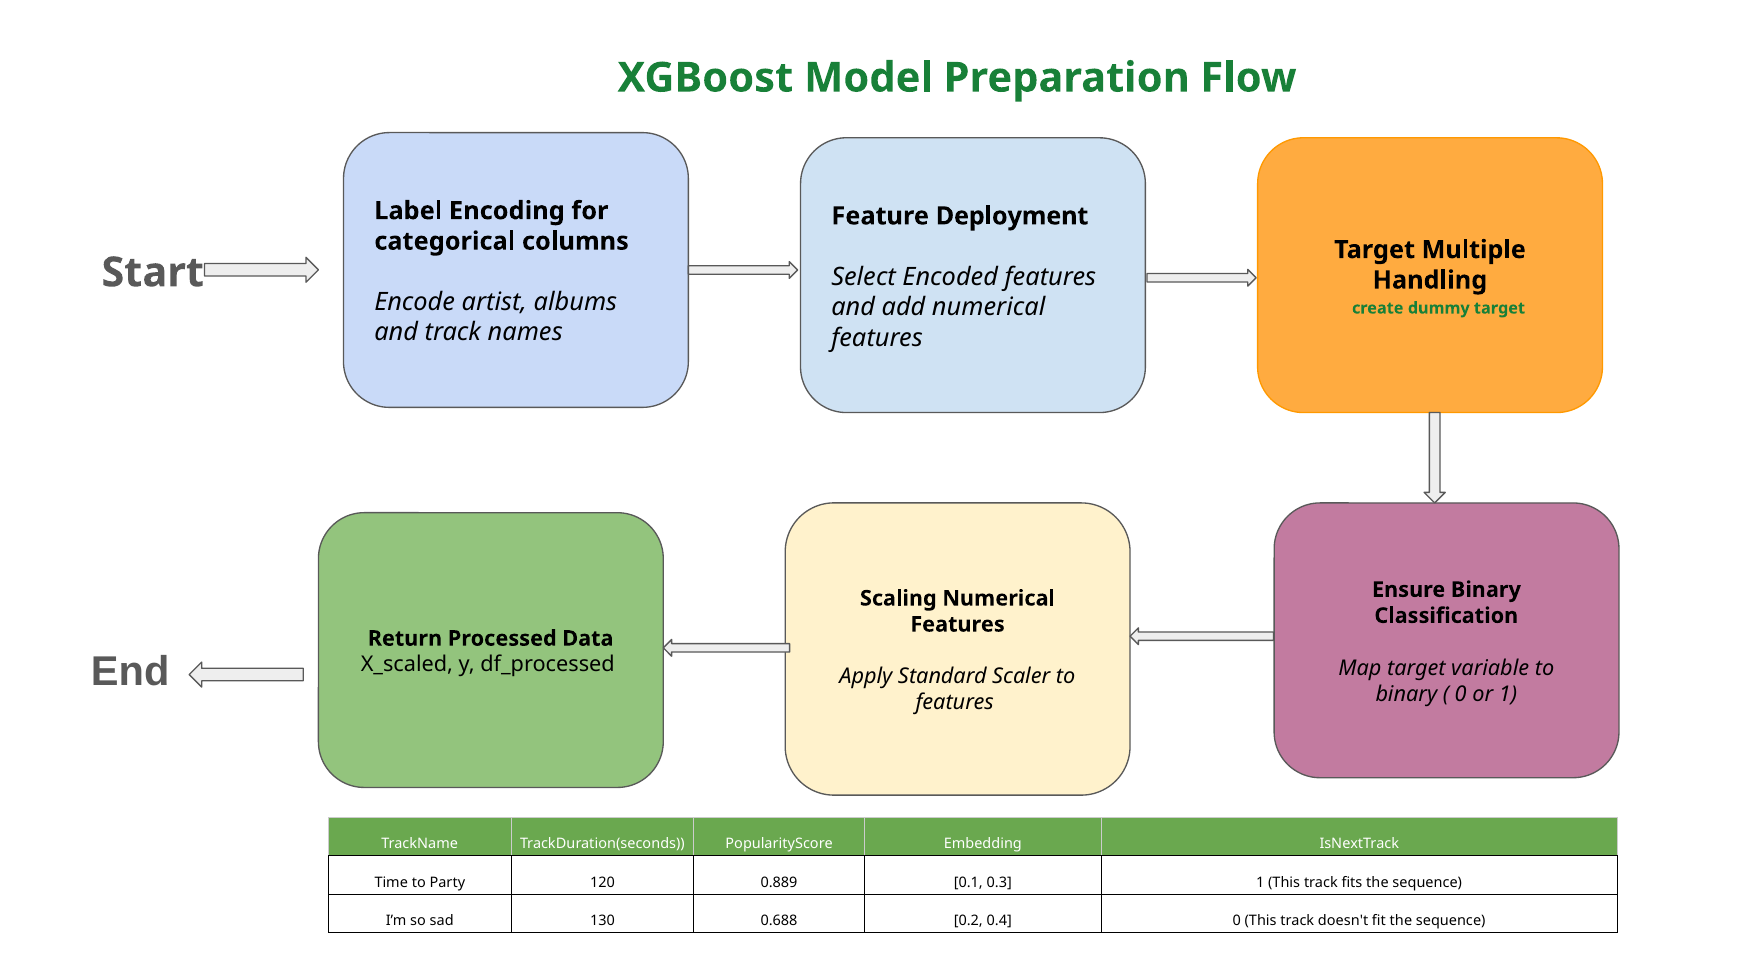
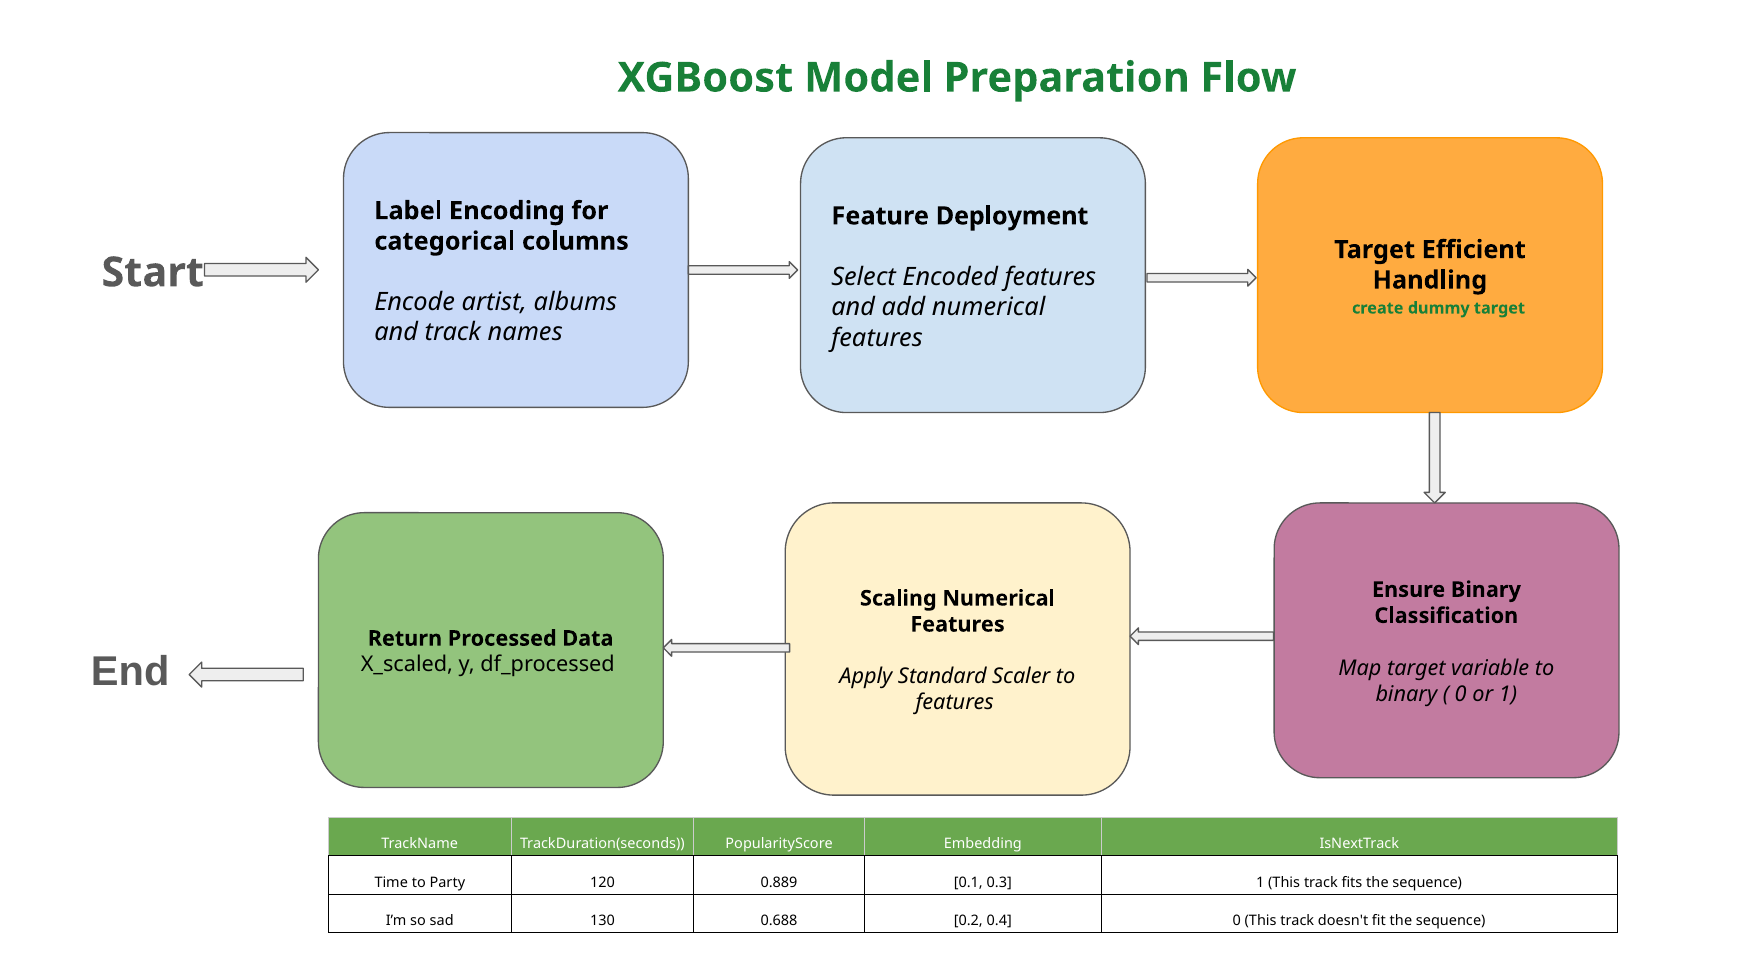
Multiple: Multiple -> Efficient (1474, 250)
